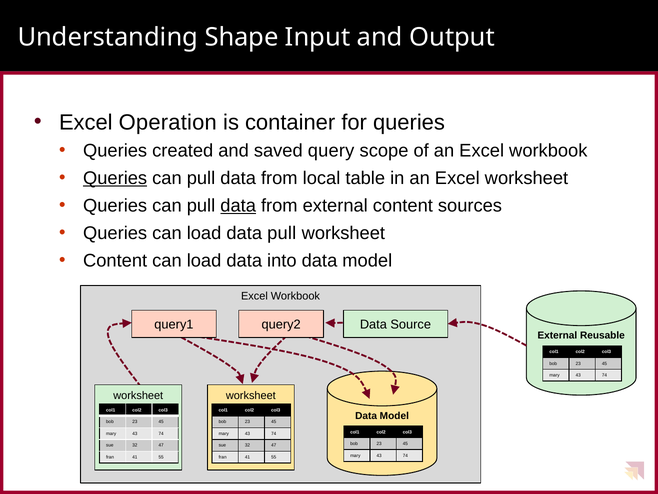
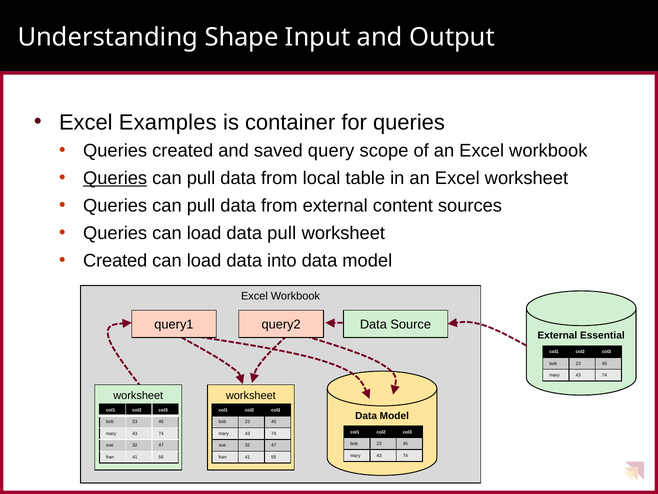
Operation: Operation -> Examples (168, 122)
data underline: present -> none (238, 206)
Content: Content -> Created (115, 261)
Reusable: Reusable -> Essential (602, 335)
